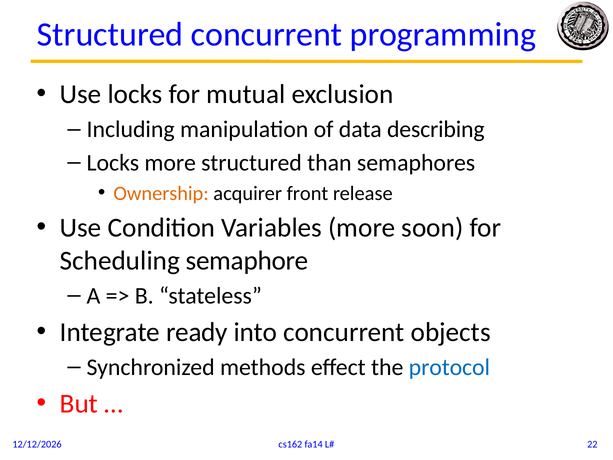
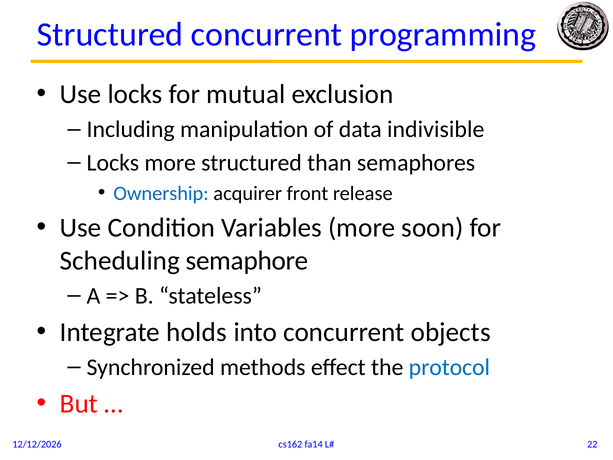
describing: describing -> indivisible (436, 129)
Ownership colour: orange -> blue (161, 193)
ready: ready -> holds (197, 332)
